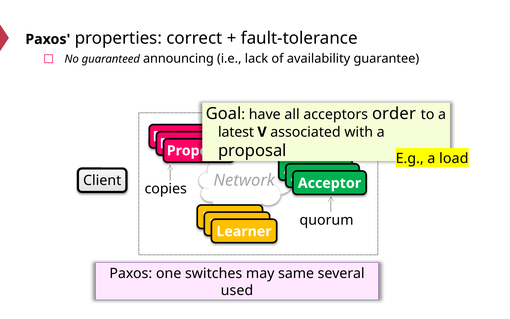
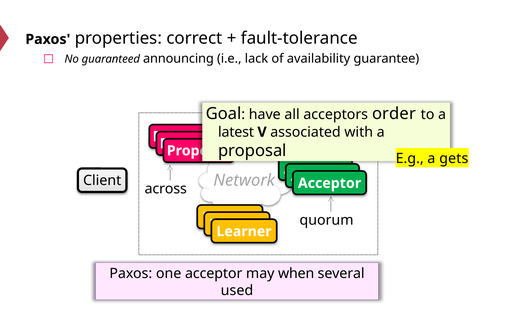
load: load -> gets (454, 158)
copies: copies -> across (166, 189)
one switches: switches -> acceptor (214, 273)
same: same -> when (296, 273)
